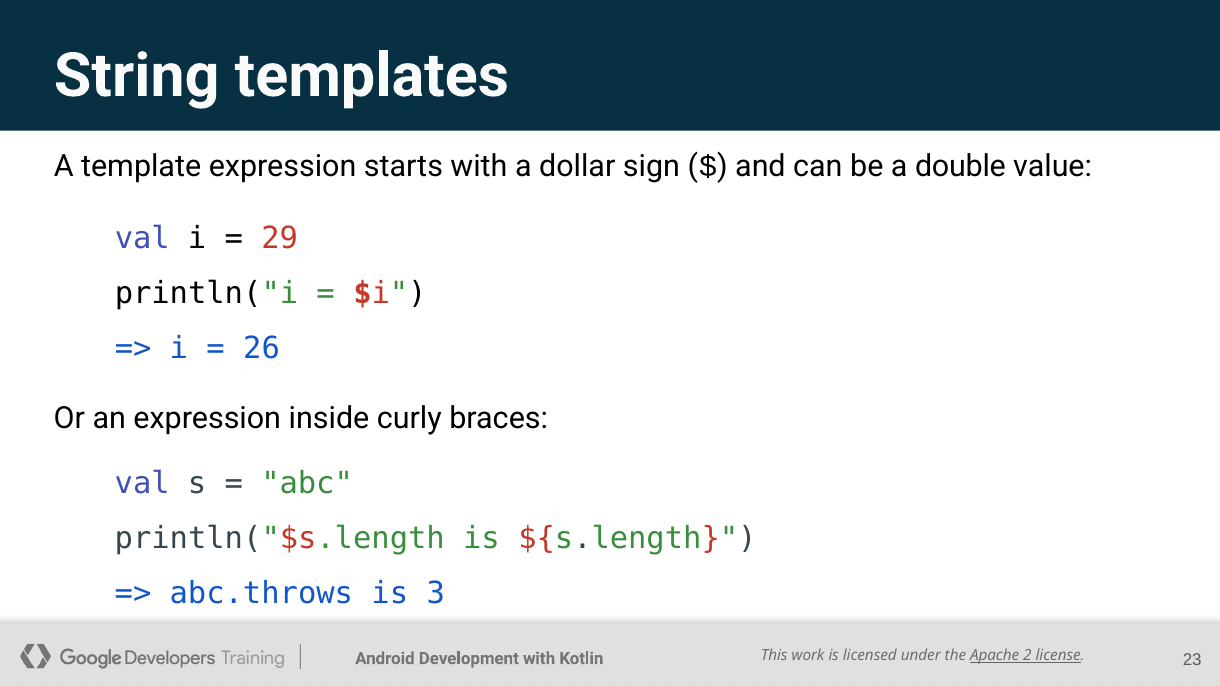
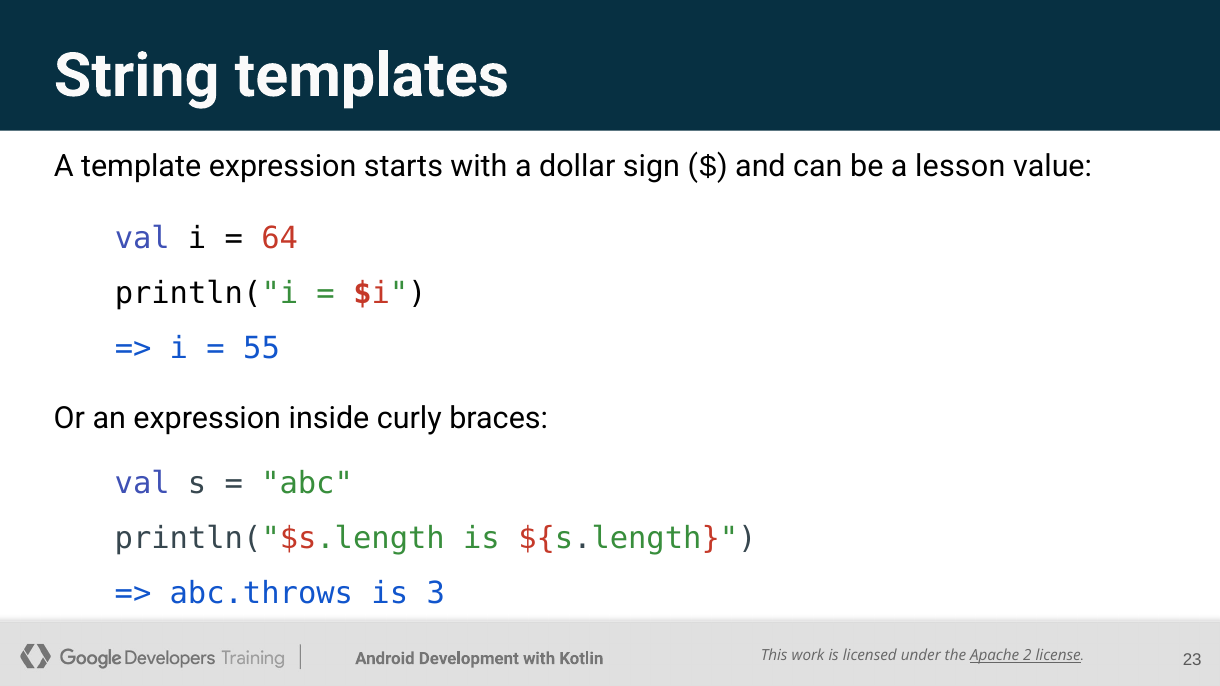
double: double -> lesson (960, 166)
29: 29 -> 64 (280, 238)
26: 26 -> 55 (262, 348)
